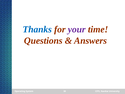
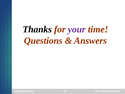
Thanks colour: blue -> black (37, 29)
